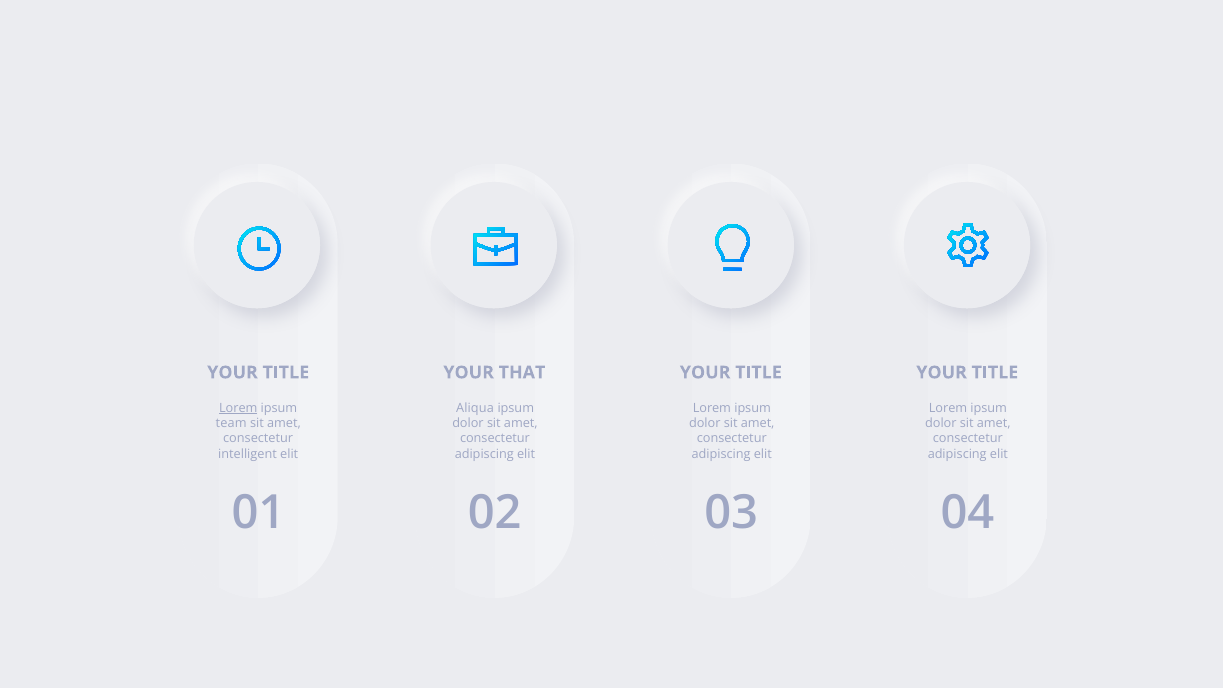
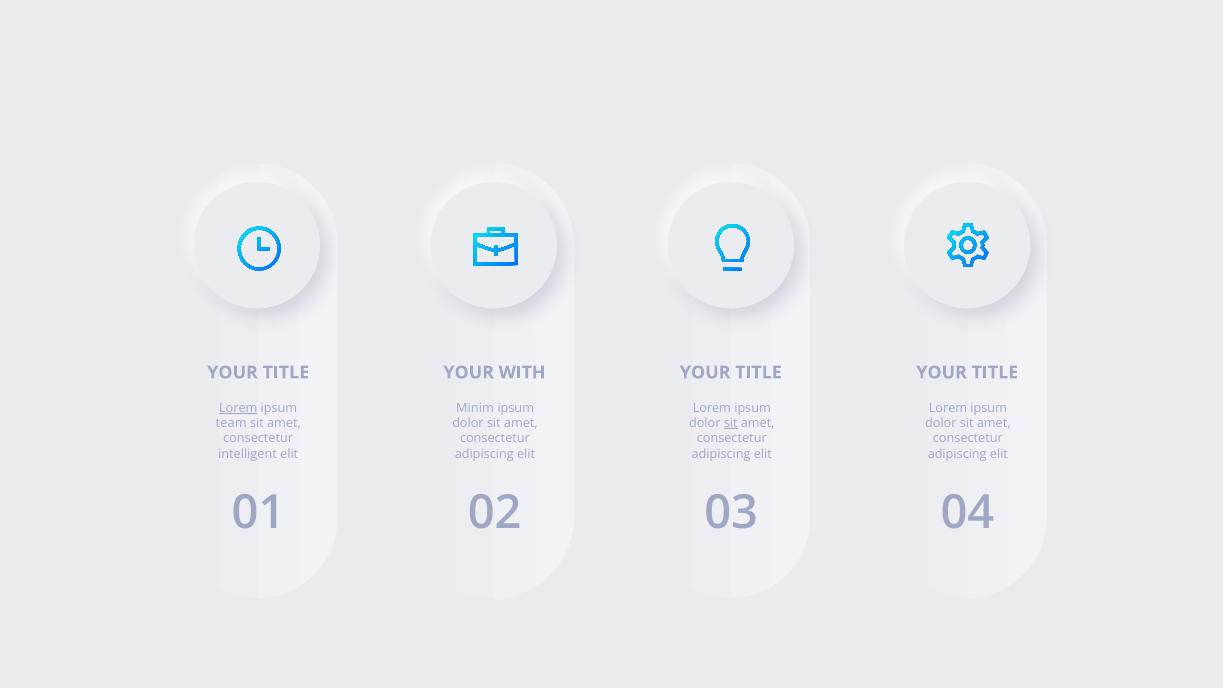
THAT: THAT -> WITH (522, 372)
Aliqua: Aliqua -> Minim (475, 408)
sit underline: none -> present (731, 423)
